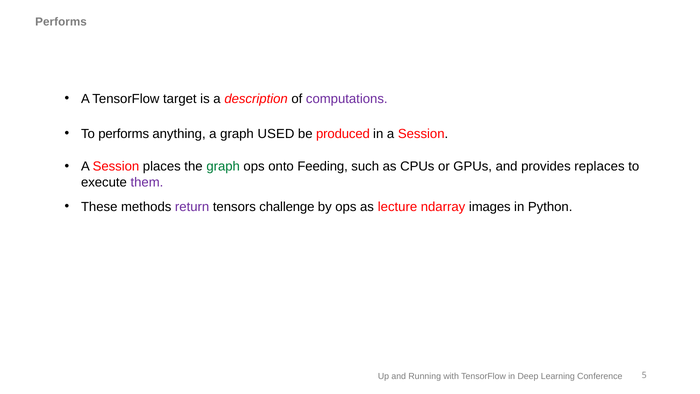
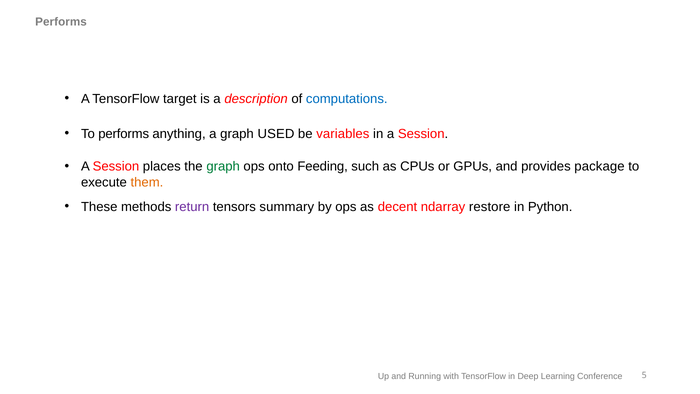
computations colour: purple -> blue (347, 99)
produced: produced -> variables (343, 134)
replaces: replaces -> package (599, 166)
them colour: purple -> orange (147, 182)
challenge: challenge -> summary (287, 207)
lecture: lecture -> decent (397, 207)
images: images -> restore (490, 207)
